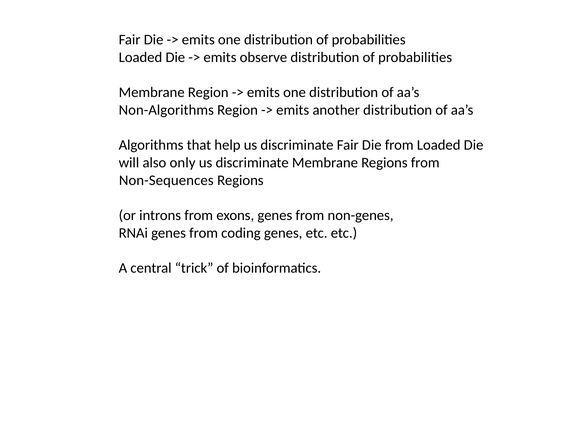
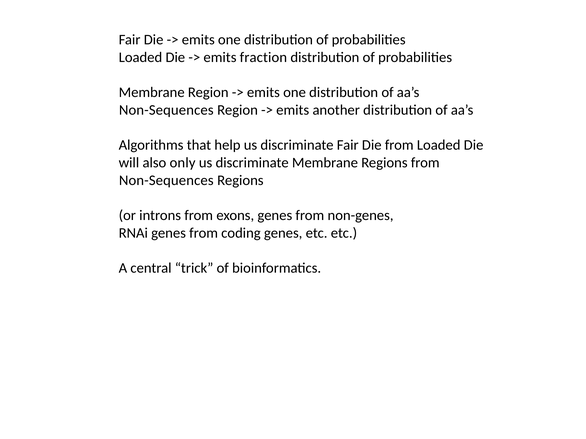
observe: observe -> fraction (263, 57)
Non-Algorithms: Non-Algorithms -> Non-Sequences (166, 110)
